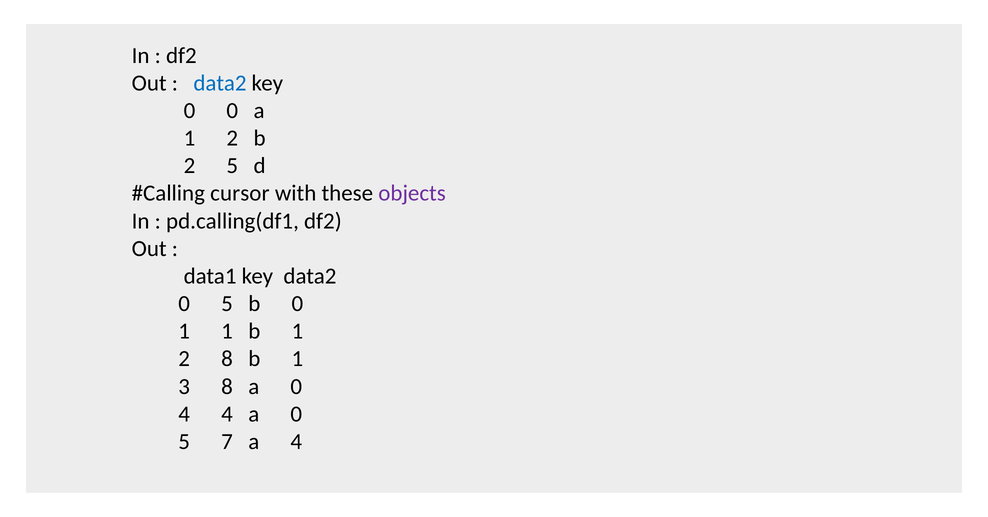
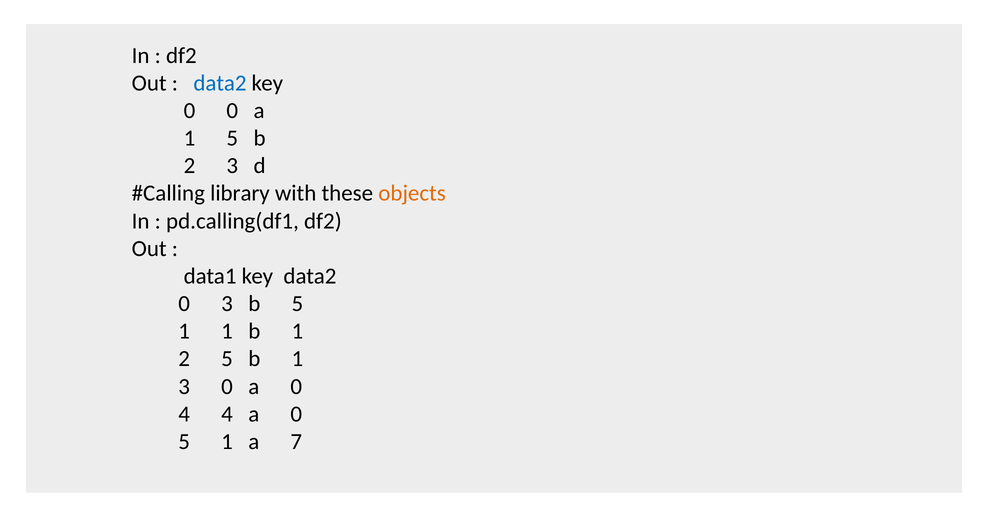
2: 2 -> 5 (232, 138)
2 5: 5 -> 3 (232, 166)
cursor: cursor -> library (240, 193)
objects colour: purple -> orange (412, 193)
5: 5 -> 3 (227, 304)
b 0: 0 -> 5 (297, 304)
2 8: 8 -> 5 (227, 359)
3 8: 8 -> 0 (227, 386)
7: 7 -> 1 (227, 442)
a 4: 4 -> 7 (296, 442)
